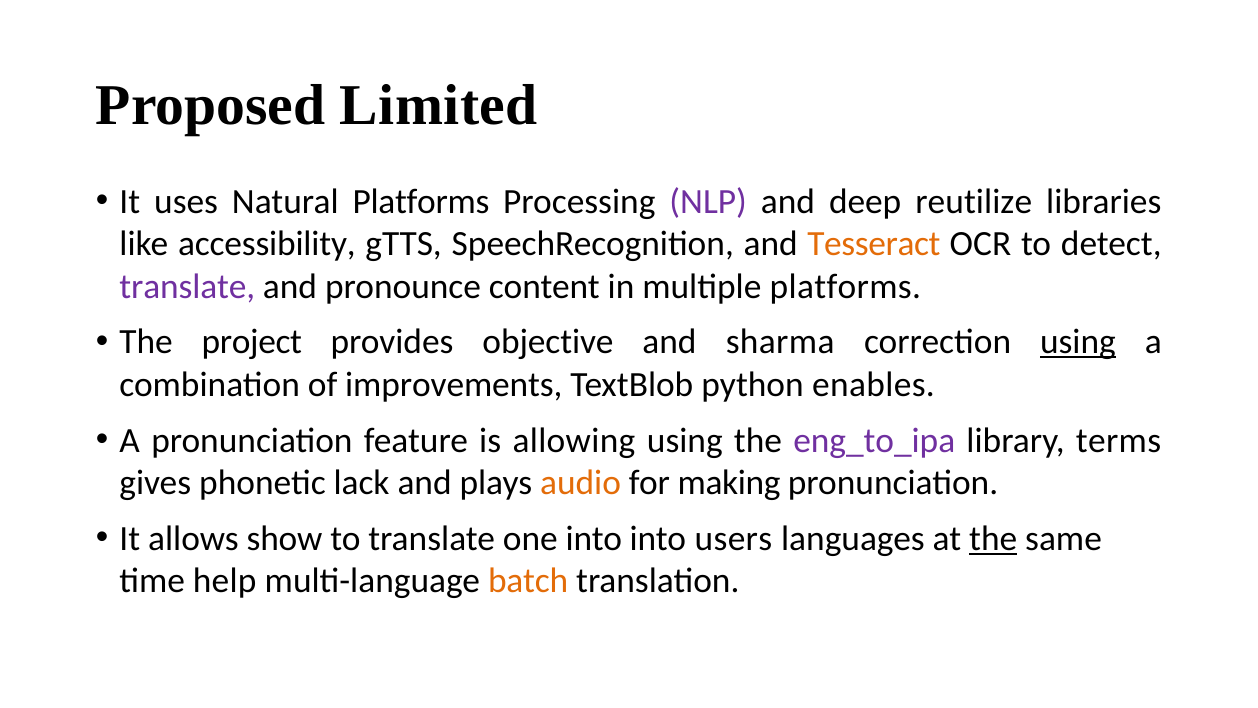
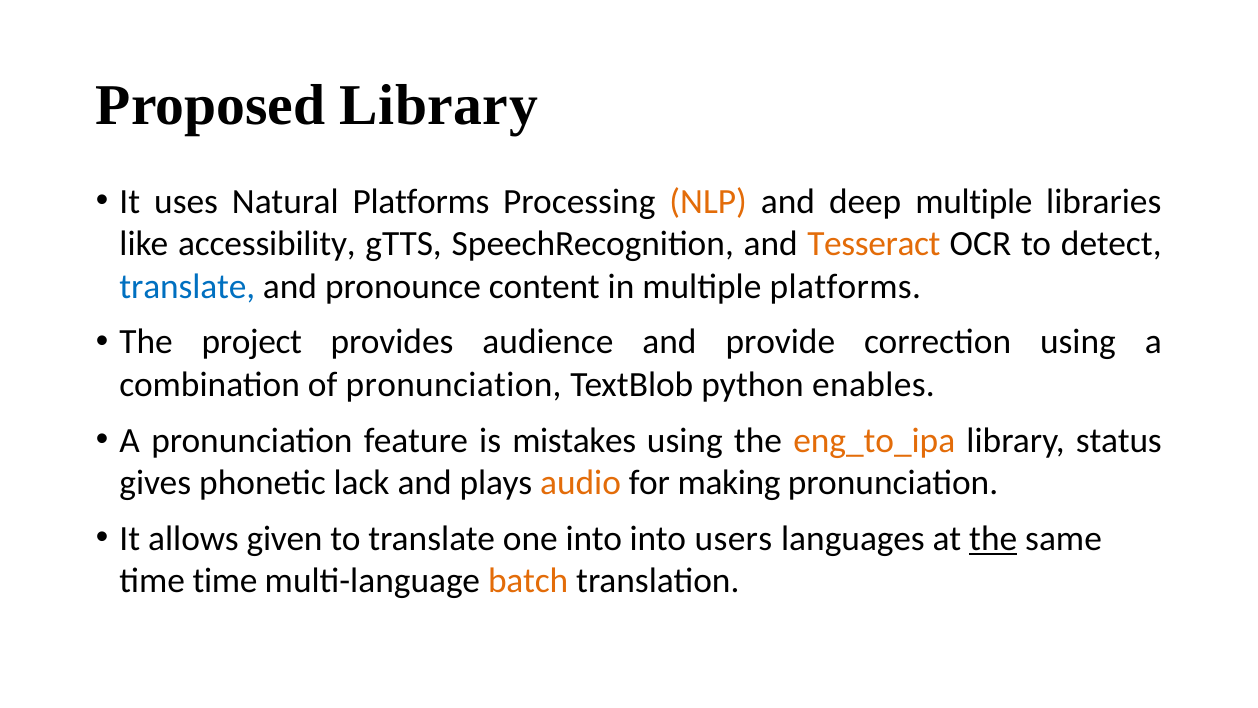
Proposed Limited: Limited -> Library (439, 106)
NLP colour: purple -> orange (708, 201)
deep reutilize: reutilize -> multiple (974, 201)
translate colour: purple -> blue (187, 286)
objective: objective -> audience (548, 342)
sharma: sharma -> provide (780, 342)
using underline: present -> none (1078, 342)
of improvements: improvements -> pronunciation (454, 385)
allowing: allowing -> mistakes (574, 440)
eng_to_ipa colour: purple -> orange (874, 440)
terms: terms -> status (1119, 440)
show: show -> given (285, 538)
time help: help -> time (225, 581)
